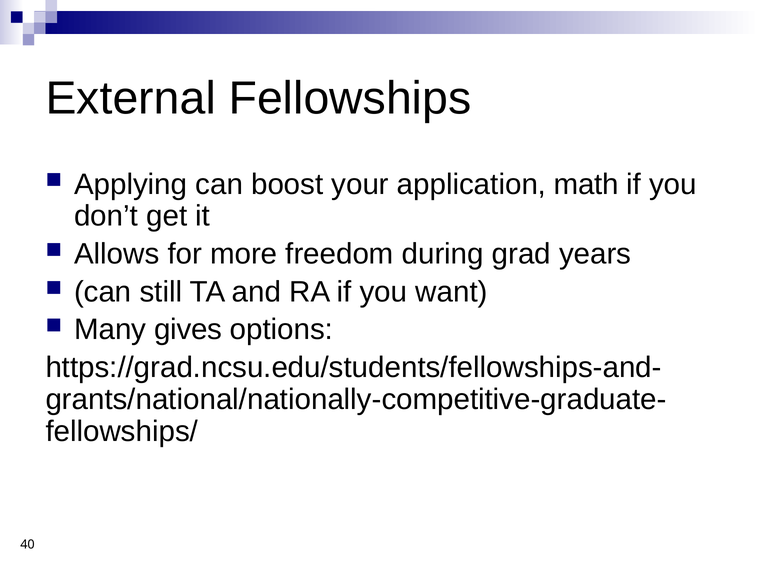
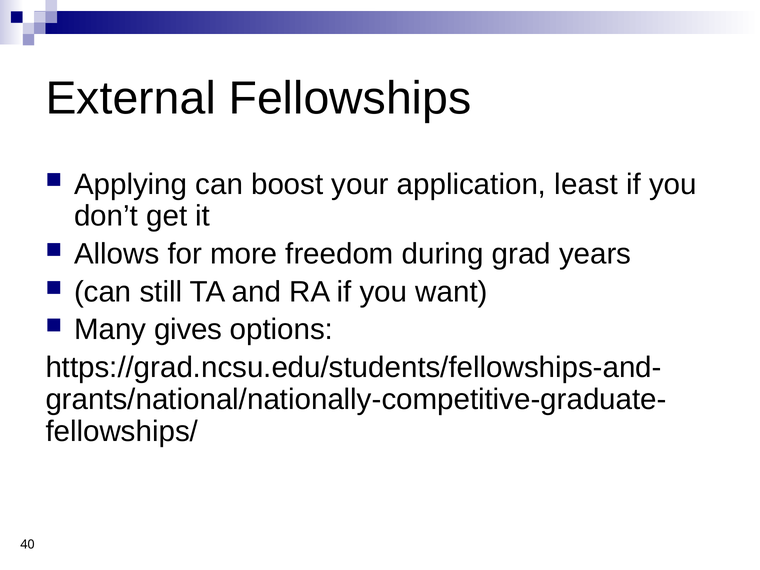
math: math -> least (586, 184)
